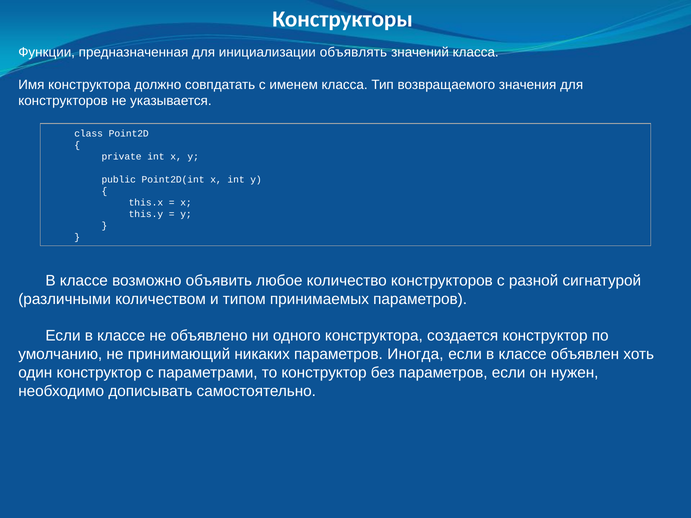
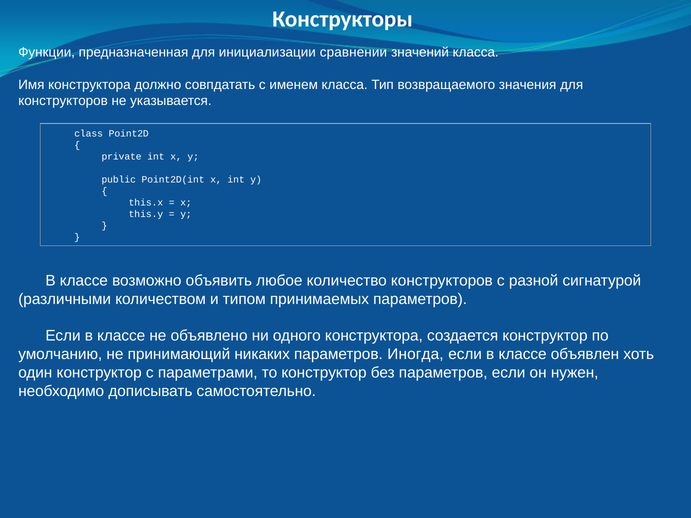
объявлять: объявлять -> сравнении (353, 52)
